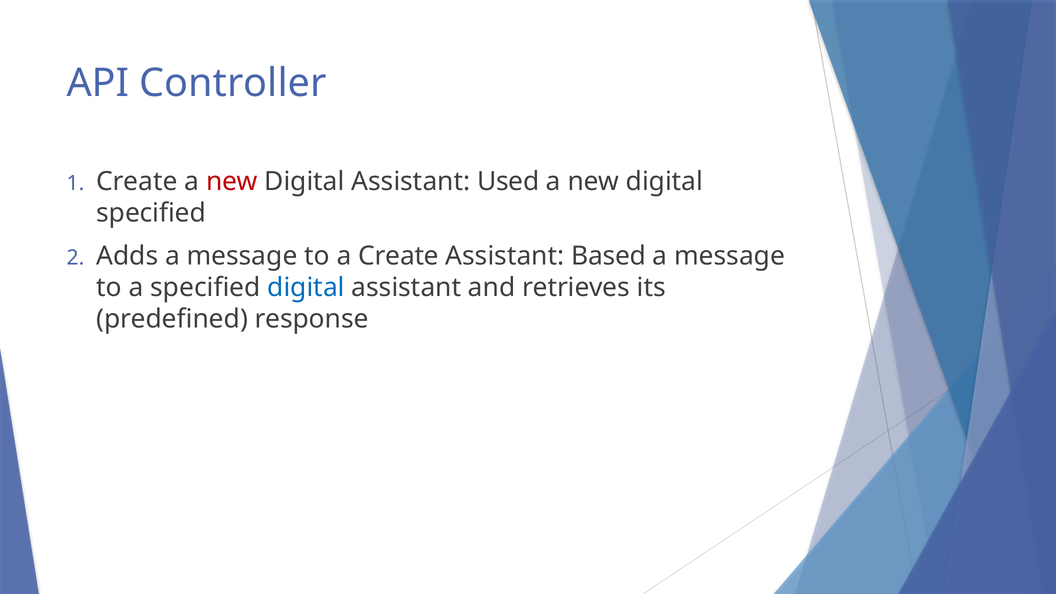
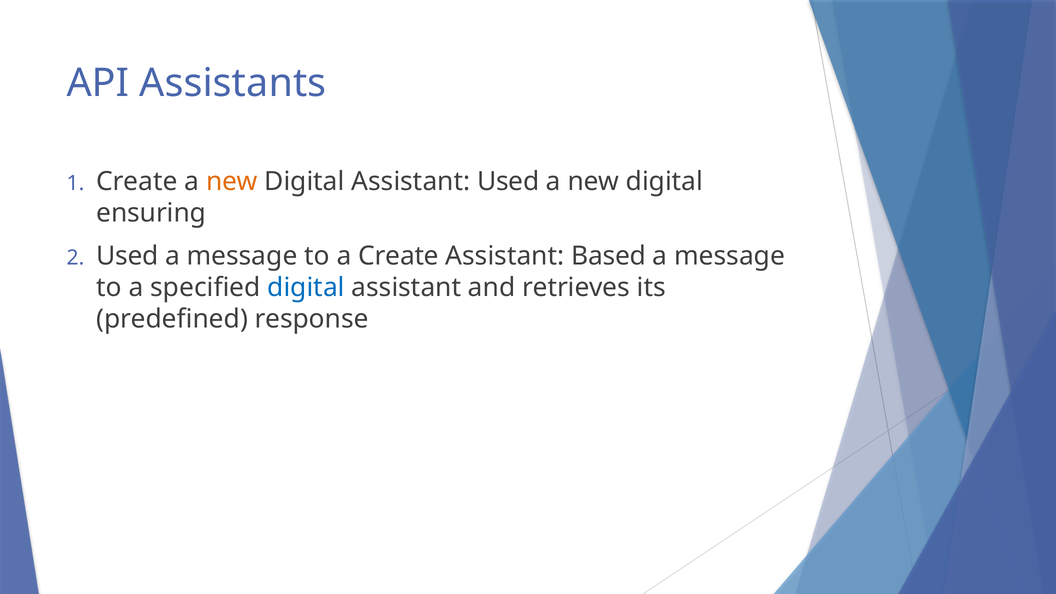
Controller: Controller -> Assistants (233, 83)
new colour: red -> orange (232, 181)
specified: specified -> ensuring (151, 213)
Adds: Adds -> Used (127, 256)
